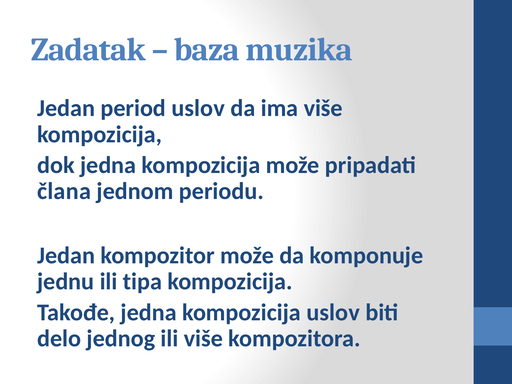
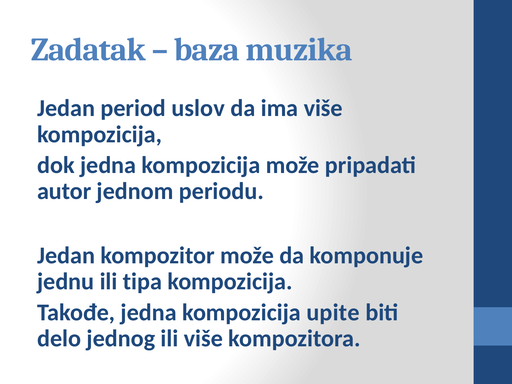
člana: člana -> autor (64, 191)
kompozicija uslov: uslov -> upite (333, 312)
